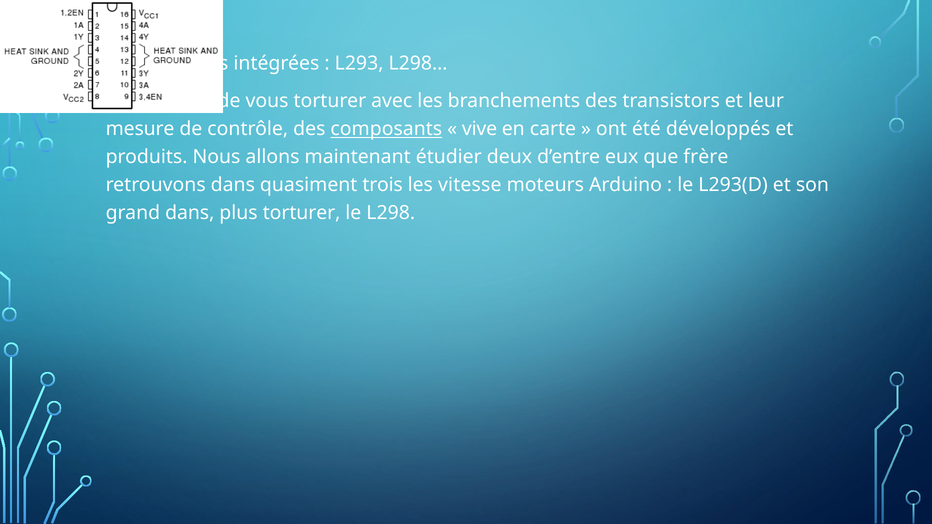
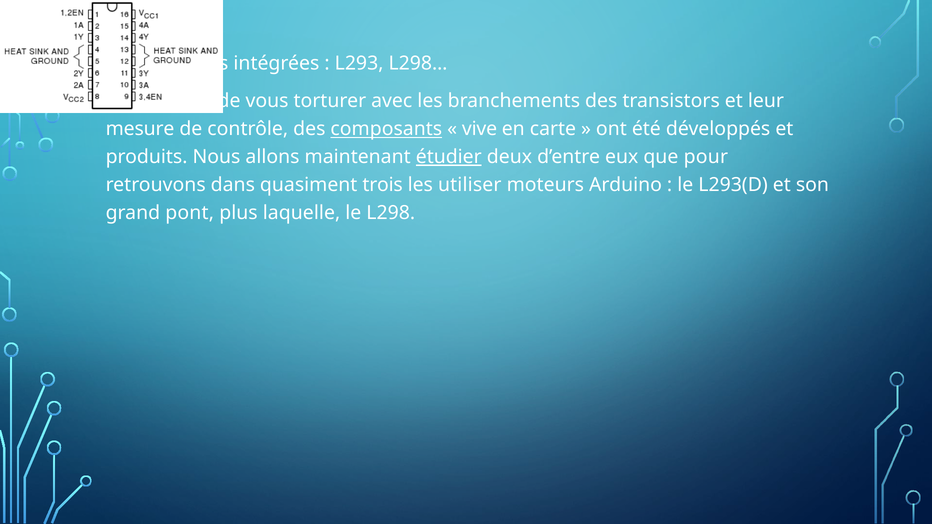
étudier underline: none -> present (449, 157)
frère: frère -> pour (706, 157)
vitesse: vitesse -> utiliser (470, 185)
grand dans: dans -> pont (190, 213)
plus torturer: torturer -> laquelle (302, 213)
